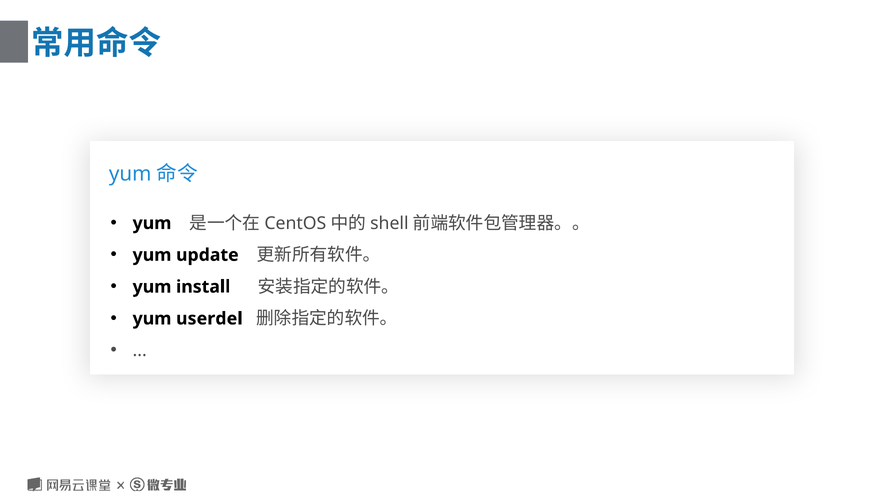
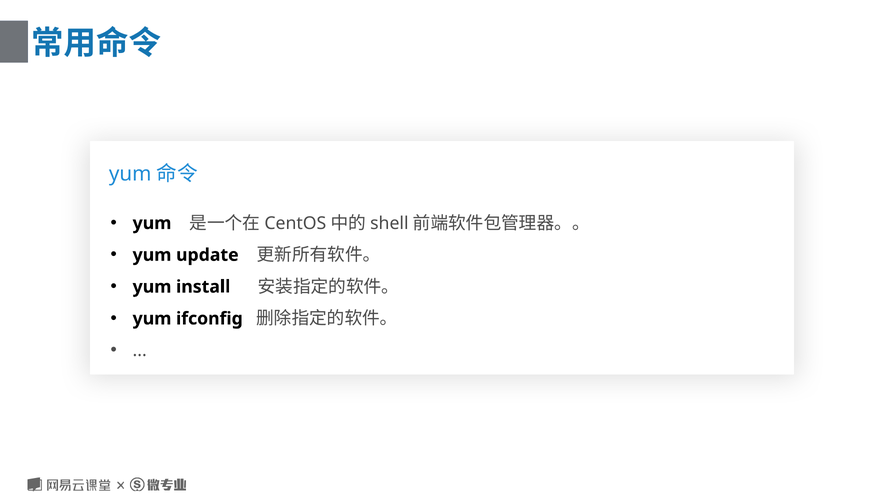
userdel: userdel -> ifconfig (209, 319)
